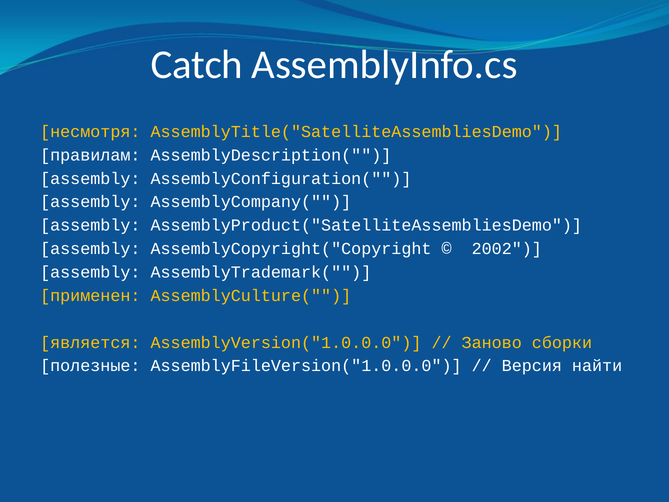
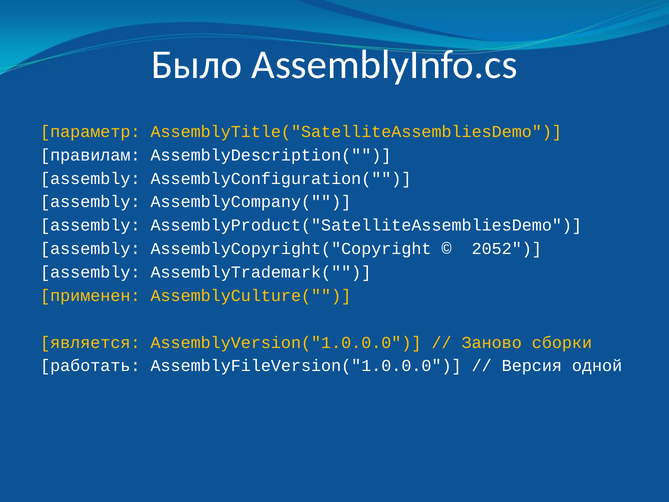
Catch: Catch -> Было (197, 65)
несмотря: несмотря -> параметр (90, 132)
2002: 2002 -> 2052 (507, 249)
полезные: полезные -> работать (90, 366)
найти: найти -> одной (597, 366)
